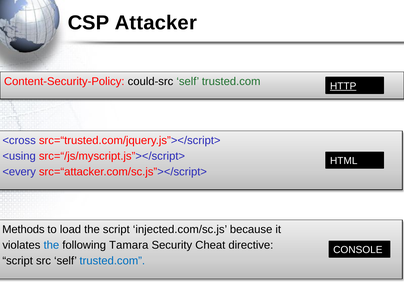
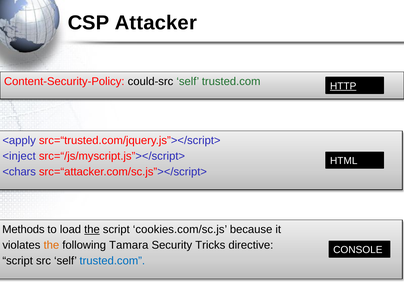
<cross: <cross -> <apply (19, 140)
<using: <using -> <inject (19, 156)
<every: <every -> <chars (19, 172)
the underline: none -> present (92, 229)
injected.com/sc.js: injected.com/sc.js -> cookies.com/sc.js (180, 229)
the colour: blue -> orange (51, 245)
Cheat: Cheat -> Tricks (210, 245)
